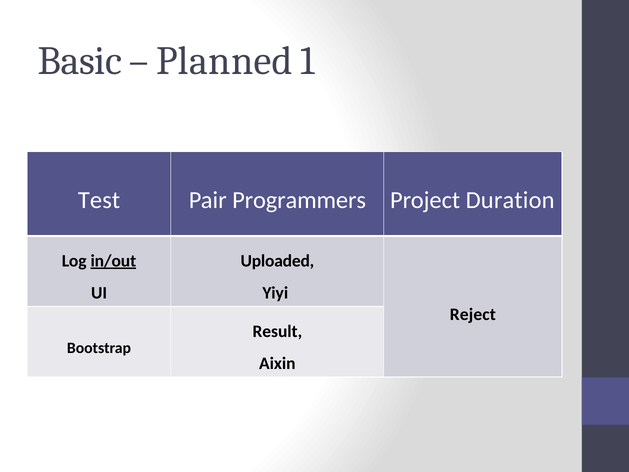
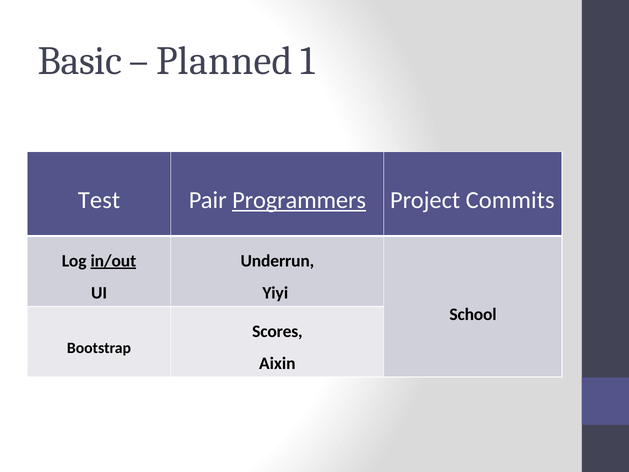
Programmers underline: none -> present (299, 200)
Duration: Duration -> Commits (510, 200)
Uploaded: Uploaded -> Underrun (277, 261)
Reject: Reject -> School (473, 314)
Result: Result -> Scores (277, 331)
